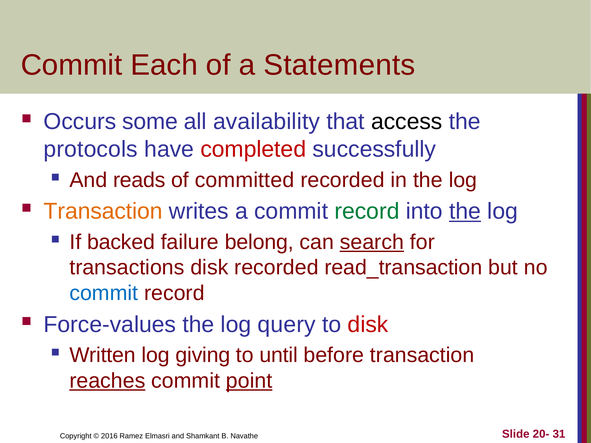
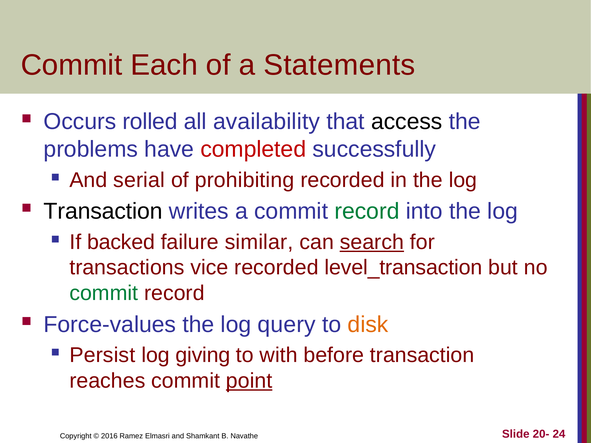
some: some -> rolled (150, 122)
protocols: protocols -> problems (91, 149)
reads: reads -> serial (139, 180)
committed: committed -> prohibiting (244, 180)
Transaction colour: orange -> black (103, 211)
the underline: present -> none (465, 211)
belong: belong -> similar (259, 242)
transactions disk: disk -> vice (209, 268)
read_transaction: read_transaction -> level_transaction (403, 268)
commit colour: blue -> green (104, 293)
disk colour: red -> orange (368, 325)
Written: Written -> Persist (102, 355)
until: until -> with (279, 355)
reaches underline: present -> none (107, 381)
31: 31 -> 24 (559, 434)
